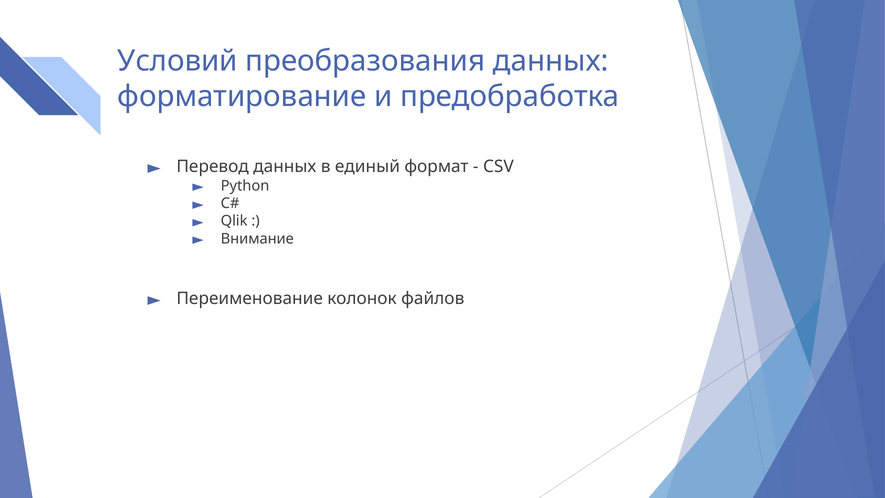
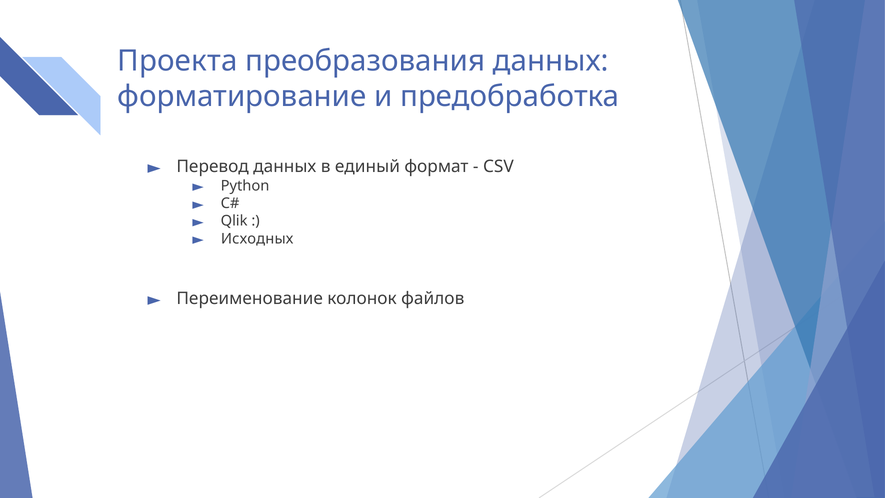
Условий: Условий -> Проекта (177, 61)
Внимание: Внимание -> Исходных (257, 239)
